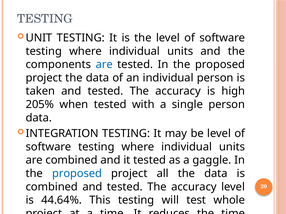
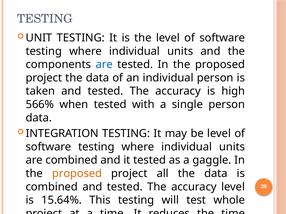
205%: 205% -> 566% (40, 105)
proposed colour: blue -> orange (77, 174)
44.64%: 44.64% -> 15.64% (62, 201)
